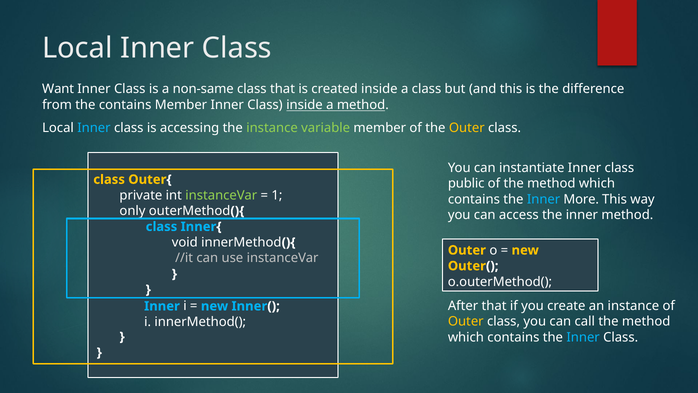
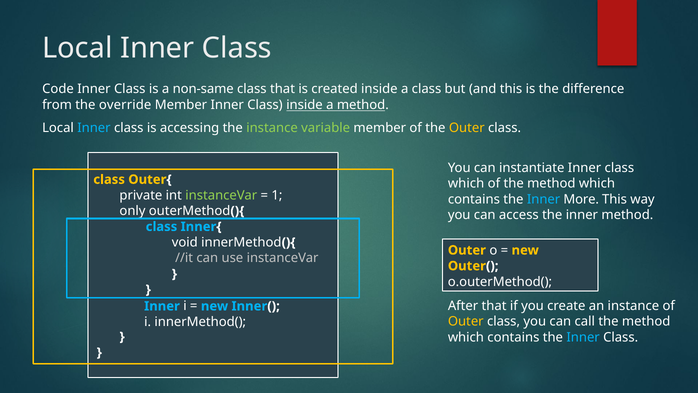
Want: Want -> Code (58, 89)
the contains: contains -> override (125, 105)
public: public -> which (466, 183)
